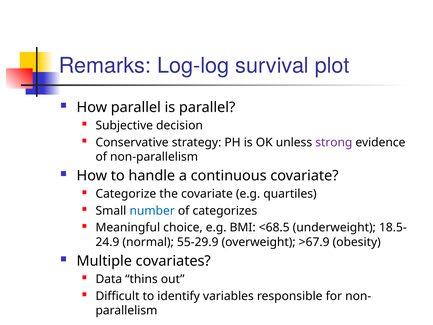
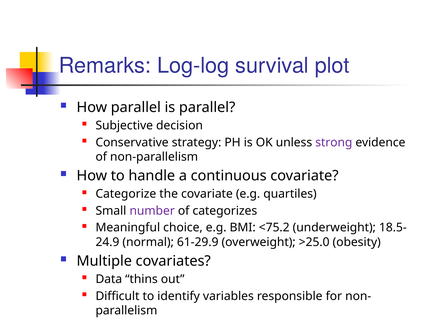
number colour: blue -> purple (152, 211)
<68.5: <68.5 -> <75.2 (274, 228)
55-29.9: 55-29.9 -> 61-29.9 (198, 242)
>67.9: >67.9 -> >25.0 (314, 242)
